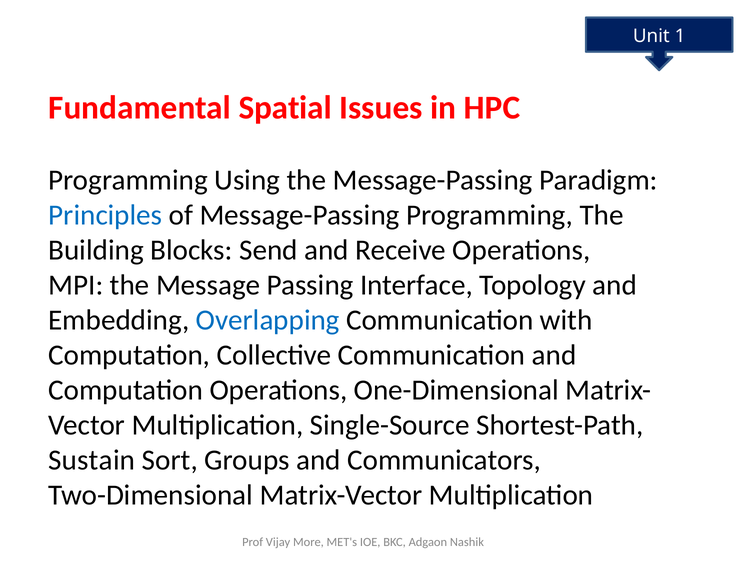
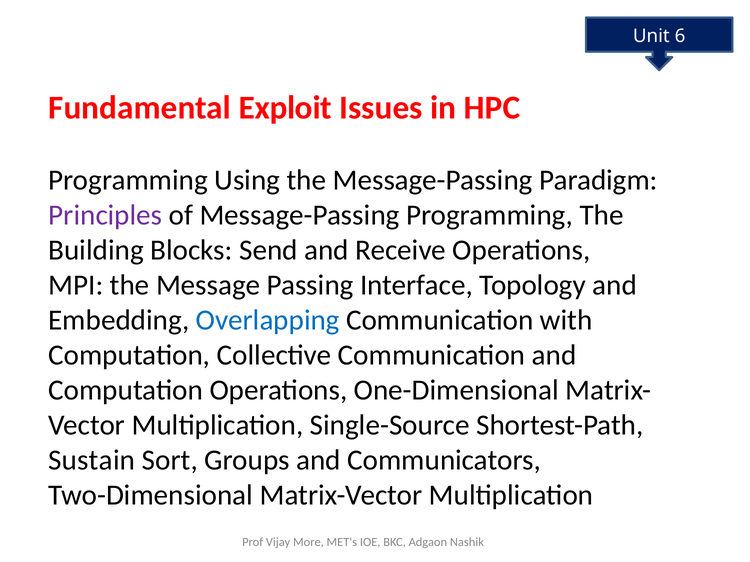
1: 1 -> 6 (680, 36)
Spatial: Spatial -> Exploit (285, 108)
Principles colour: blue -> purple (105, 215)
